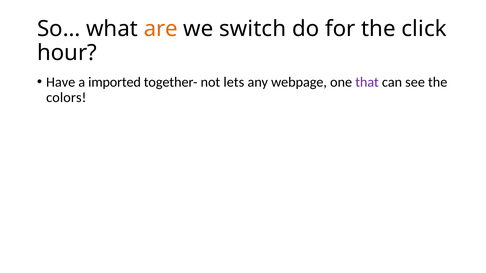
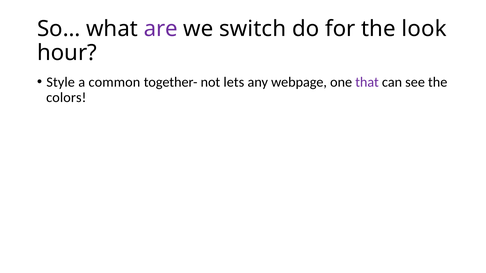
are colour: orange -> purple (161, 29)
click: click -> look (424, 29)
Have: Have -> Style (61, 82)
imported: imported -> common (114, 82)
